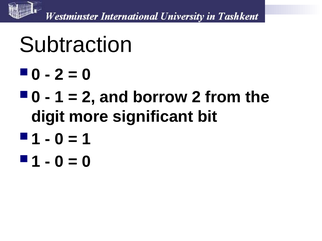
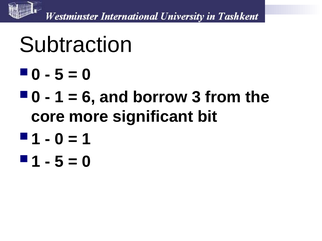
2: 2 -> 5 (59, 75)
2: 2 -> 6 (89, 97)
borrow 2: 2 -> 3 (196, 97)
digit: digit -> core (48, 117)
0: 0 -> 5 (59, 162)
